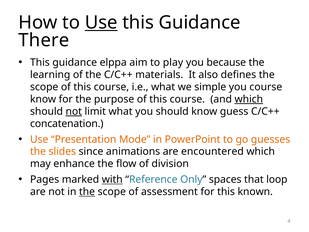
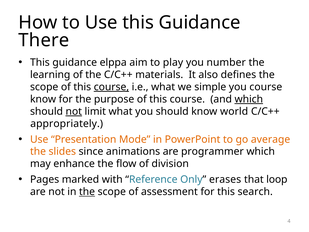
Use underline: present -> none (101, 22)
because: because -> number (226, 62)
course underline: none -> present (111, 87)
guess: guess -> world (234, 111)
concatenation: concatenation -> appropriately (67, 123)
guesses: guesses -> average (271, 139)
encountered: encountered -> programmer (212, 151)
with underline: present -> none (112, 179)
spaces: spaces -> erases (225, 179)
known: known -> search (255, 192)
